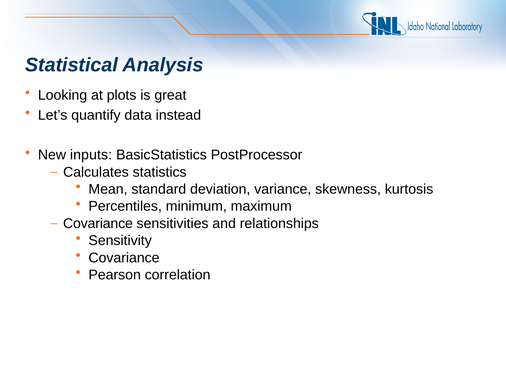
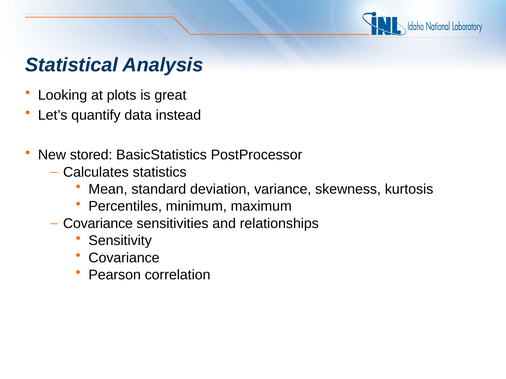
inputs: inputs -> stored (91, 155)
